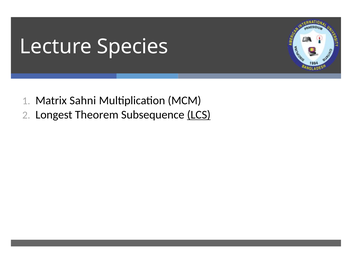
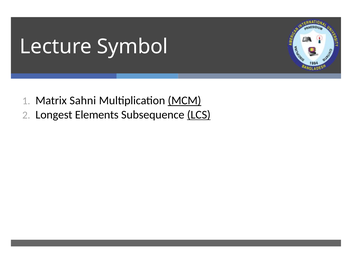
Species: Species -> Symbol (133, 47)
MCM underline: none -> present (184, 101)
Theorem: Theorem -> Elements (97, 115)
